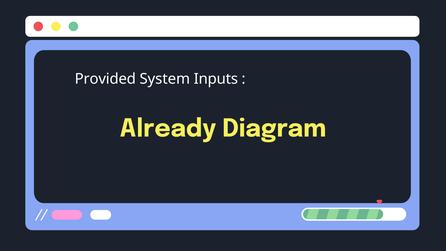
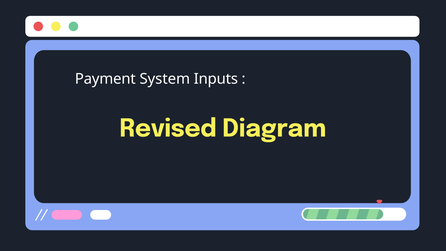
Provided: Provided -> Payment (105, 79)
Already: Already -> Revised (168, 128)
